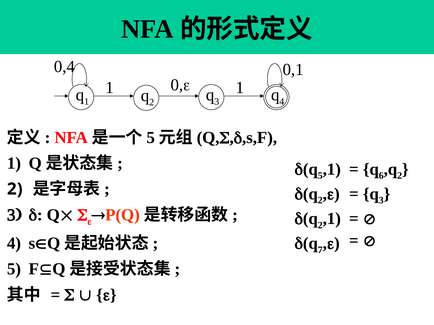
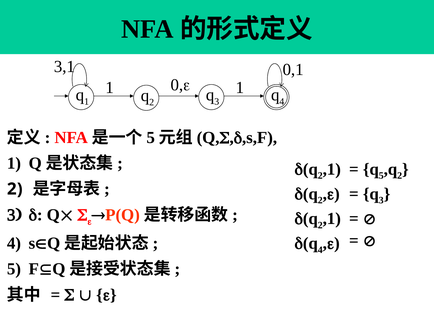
0,4: 0,4 -> 3,1 (64, 67)
6: 6 -> 5 (381, 176)
5: 5 -> 2 (320, 176)
7: 7 -> 4 (320, 250)
